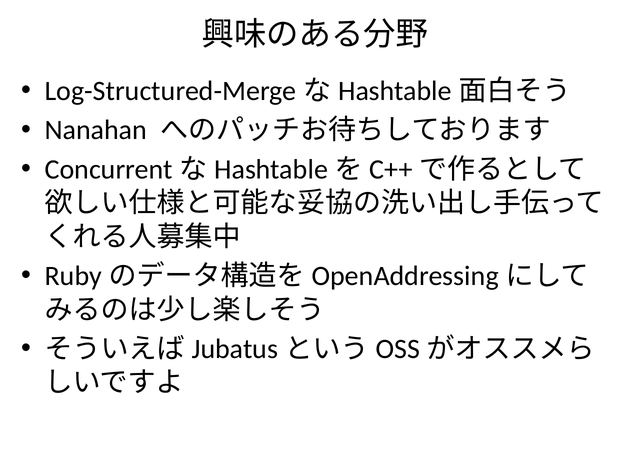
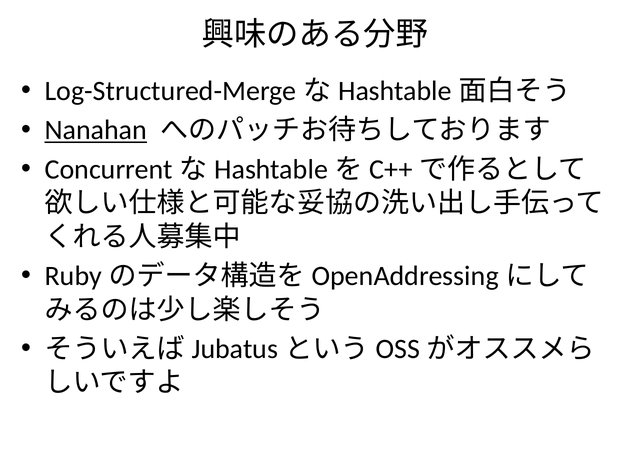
Nanahan underline: none -> present (96, 130)
